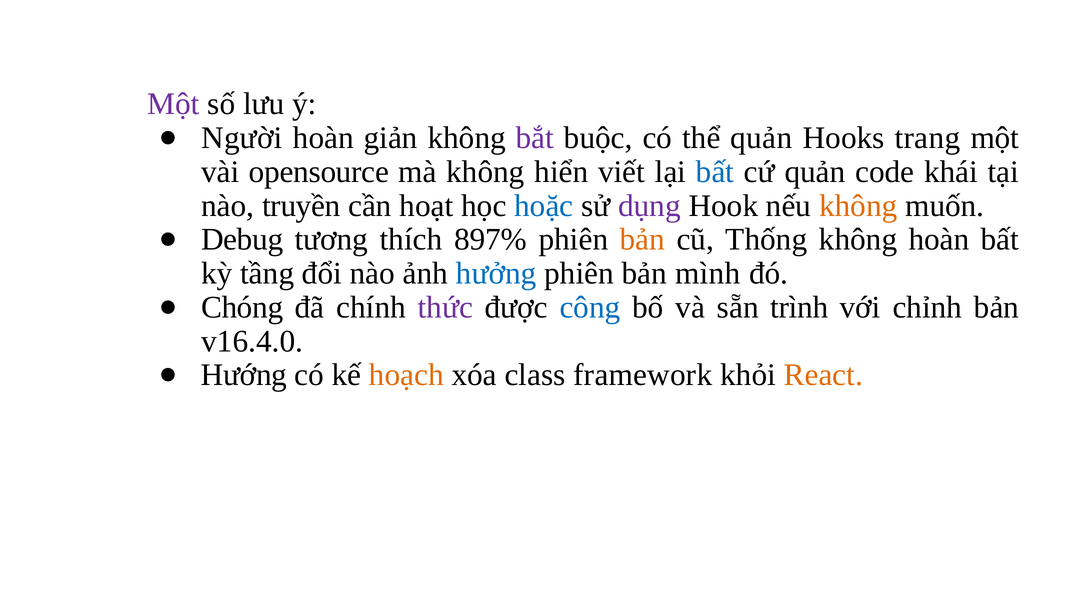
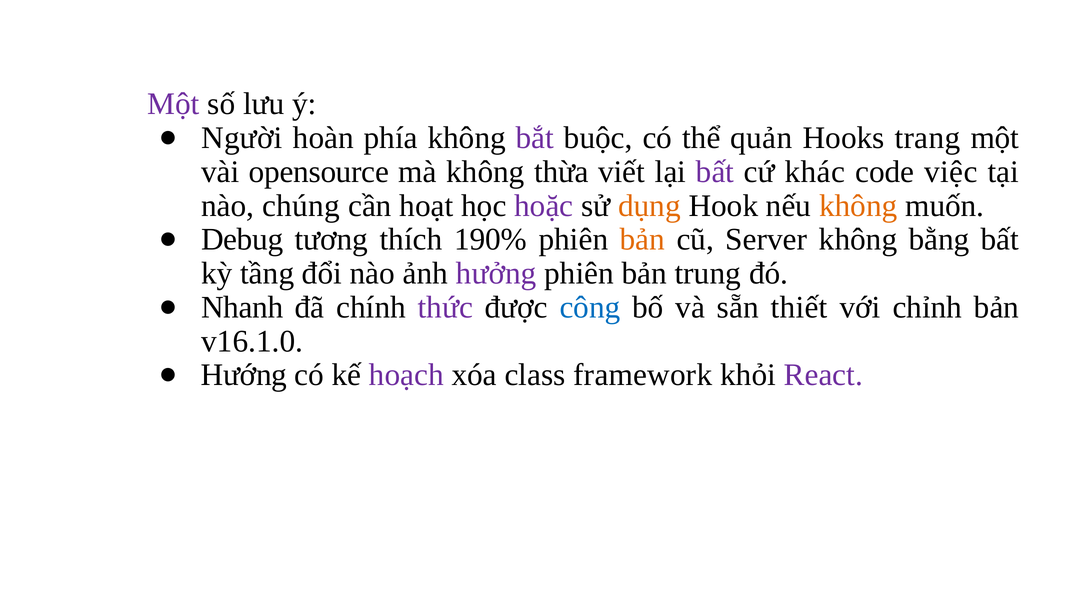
giản: giản -> phía (391, 138)
hiển: hiển -> thừa (562, 172)
bất colour: blue -> purple (715, 172)
cứ quản: quản -> khác (815, 172)
khái: khái -> việc (951, 172)
truyền: truyền -> chúng (301, 206)
hoặc colour: blue -> purple (544, 206)
dụng colour: purple -> orange (649, 206)
897%: 897% -> 190% (491, 239)
Thống: Thống -> Server (766, 239)
không hoàn: hoàn -> bằng (939, 239)
hưởng colour: blue -> purple (496, 273)
mình: mình -> trung (708, 273)
Chóng: Chóng -> Nhanh (242, 307)
trình: trình -> thiết (799, 307)
v16.4.0: v16.4.0 -> v16.1.0 (252, 341)
hoạch colour: orange -> purple (406, 375)
React colour: orange -> purple (823, 375)
